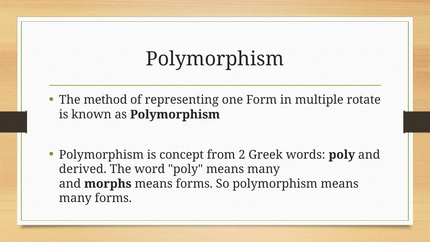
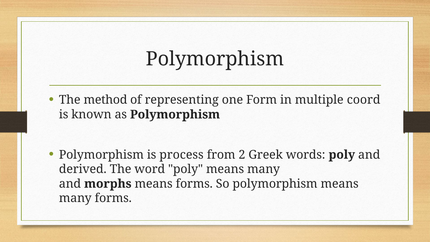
rotate: rotate -> coord (364, 100)
concept: concept -> process (181, 155)
